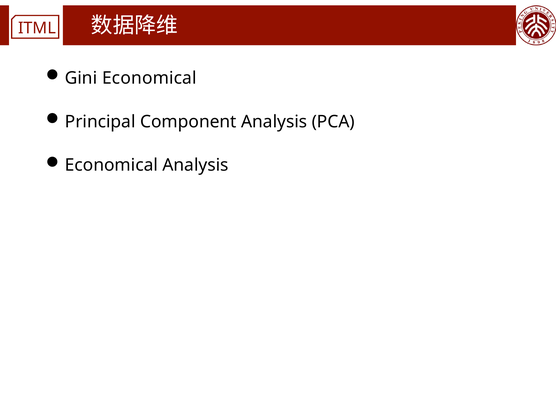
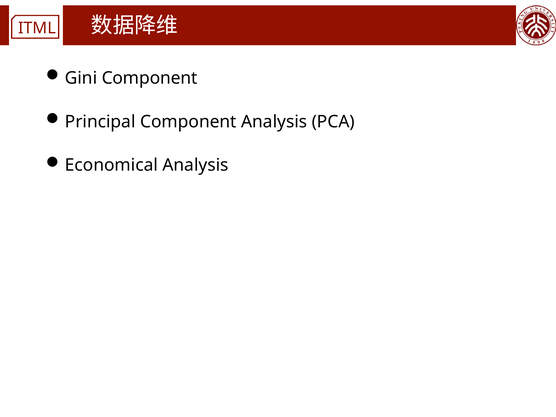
Gini Economical: Economical -> Component (150, 78)
